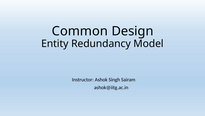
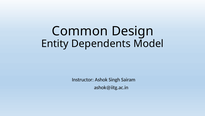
Redundancy: Redundancy -> Dependents (101, 43)
